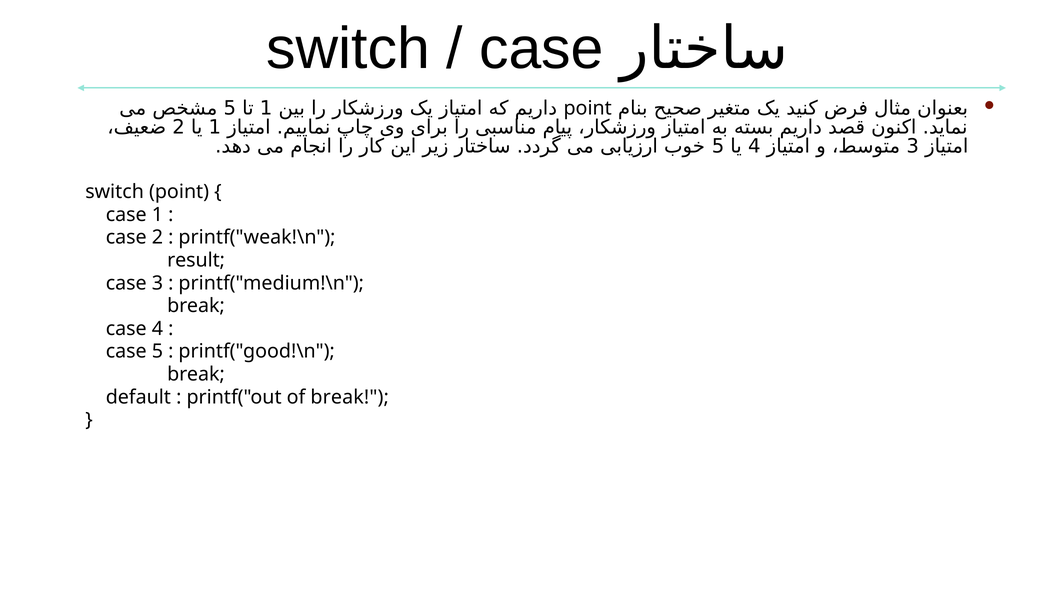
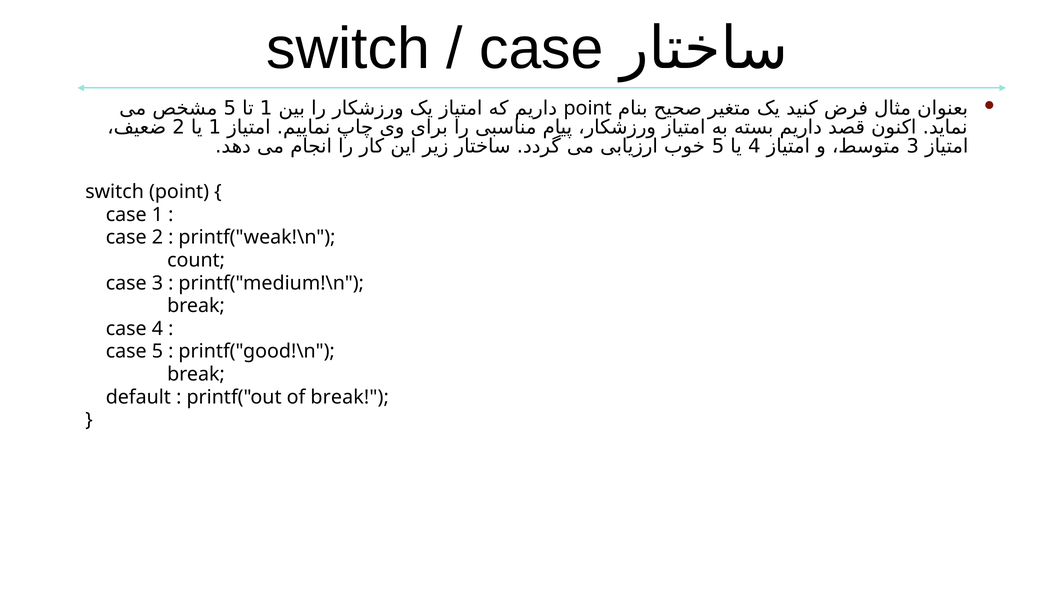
result: result -> count (196, 260)
